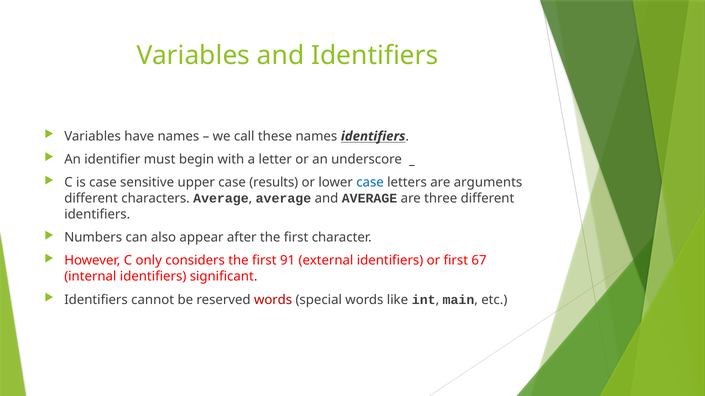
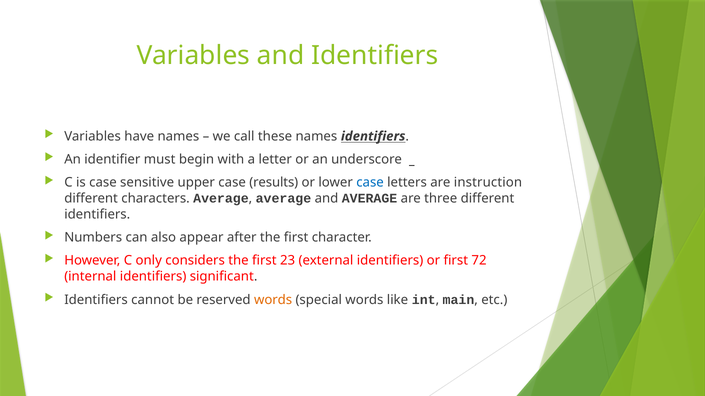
arguments: arguments -> instruction (488, 183)
91: 91 -> 23 (288, 261)
67: 67 -> 72 (479, 261)
words colour: red -> orange (273, 300)
